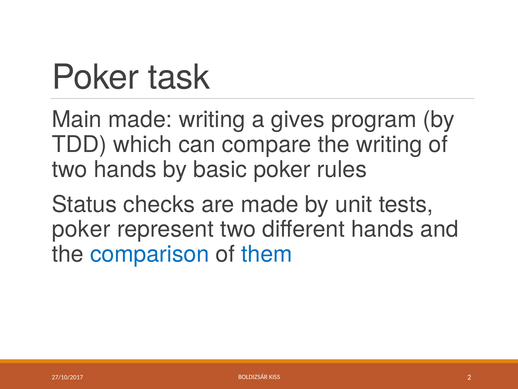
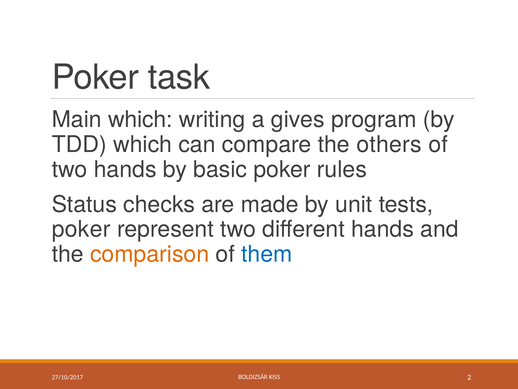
Main made: made -> which (140, 119)
the writing: writing -> others (389, 144)
comparison colour: blue -> orange (150, 254)
